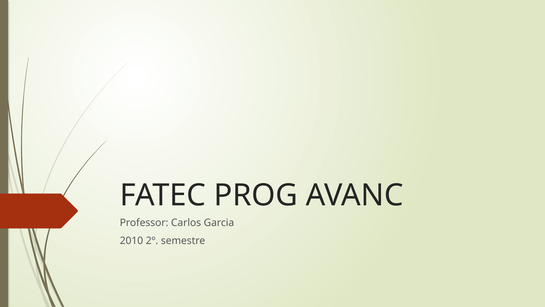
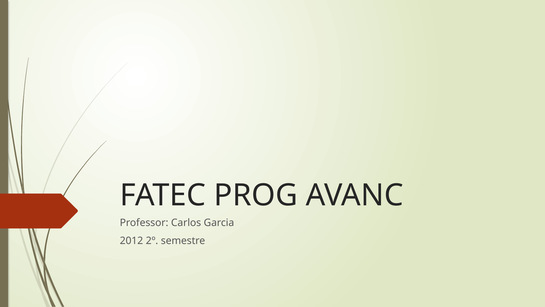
2010: 2010 -> 2012 (131, 240)
